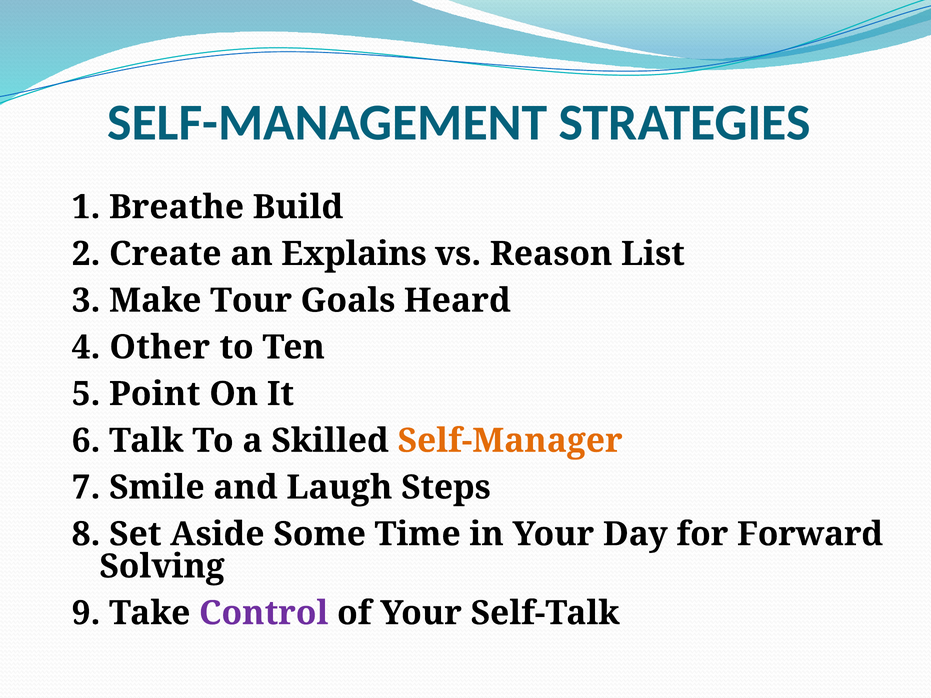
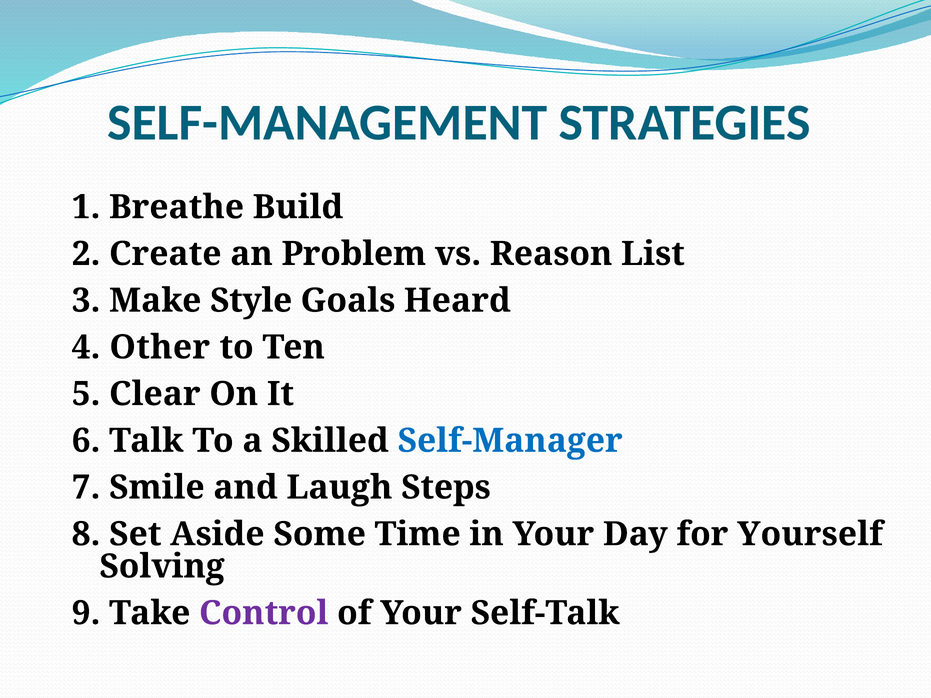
Explains: Explains -> Problem (354, 254)
Tour: Tour -> Style (251, 301)
Point: Point -> Clear (155, 394)
Self-Manager colour: orange -> blue (510, 441)
Forward: Forward -> Yourself (810, 534)
